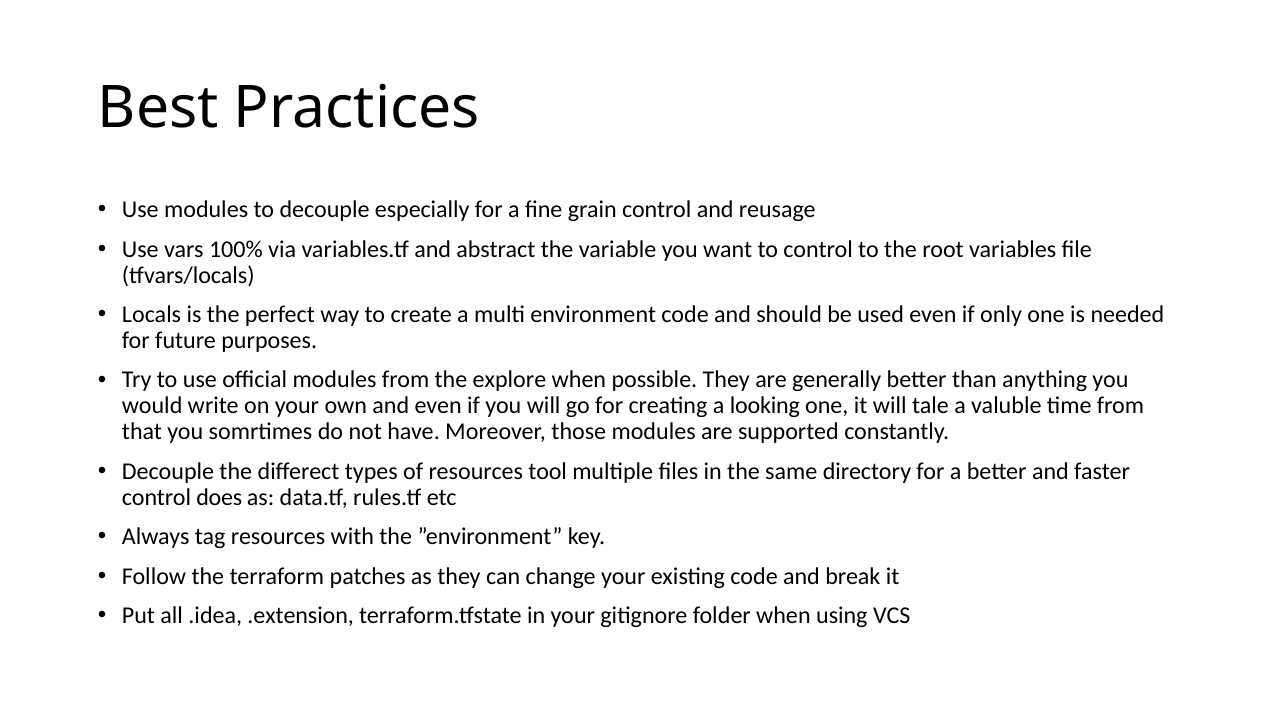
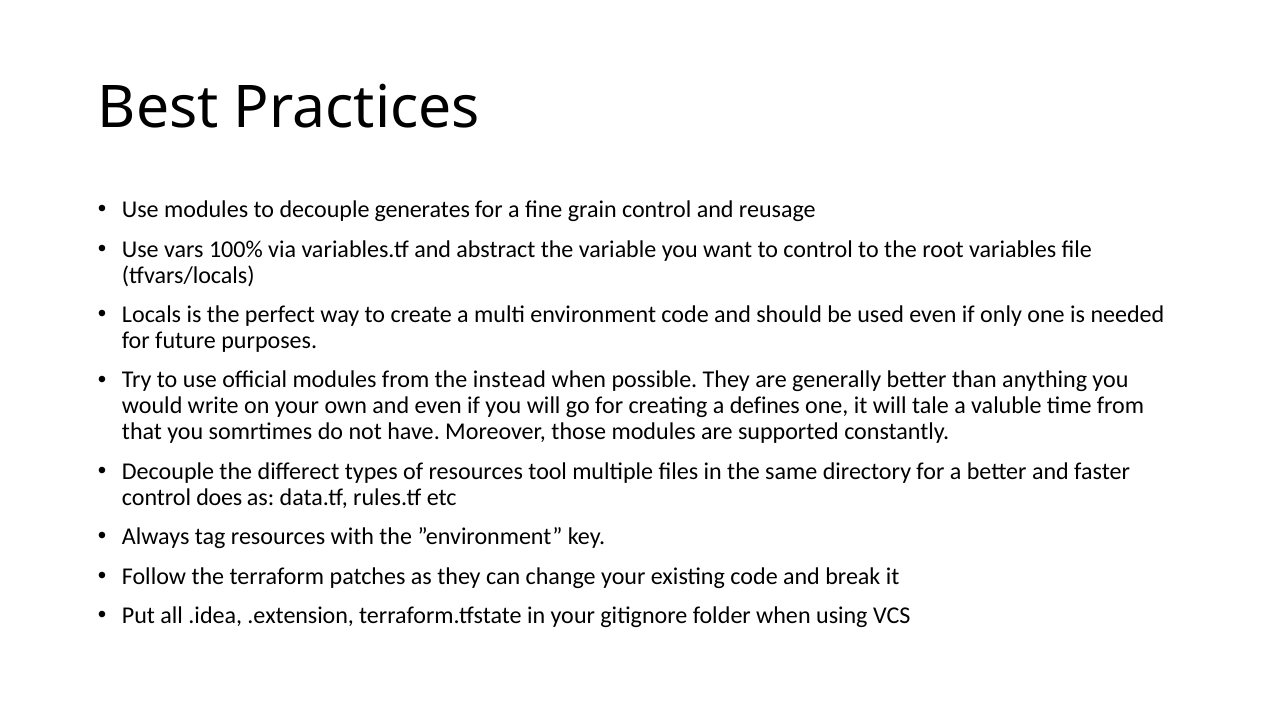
especially: especially -> generates (422, 210)
explore: explore -> instead (509, 380)
looking: looking -> defines (765, 406)
